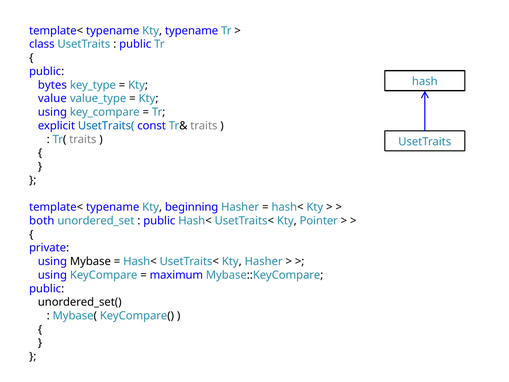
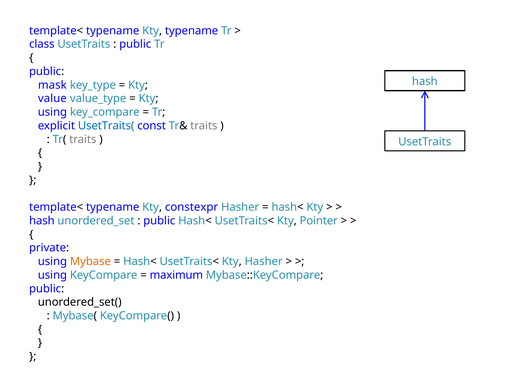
bytes: bytes -> mask (52, 85)
beginning: beginning -> constexpr (192, 207)
both: both -> hash (42, 221)
Mybase colour: black -> orange (90, 261)
